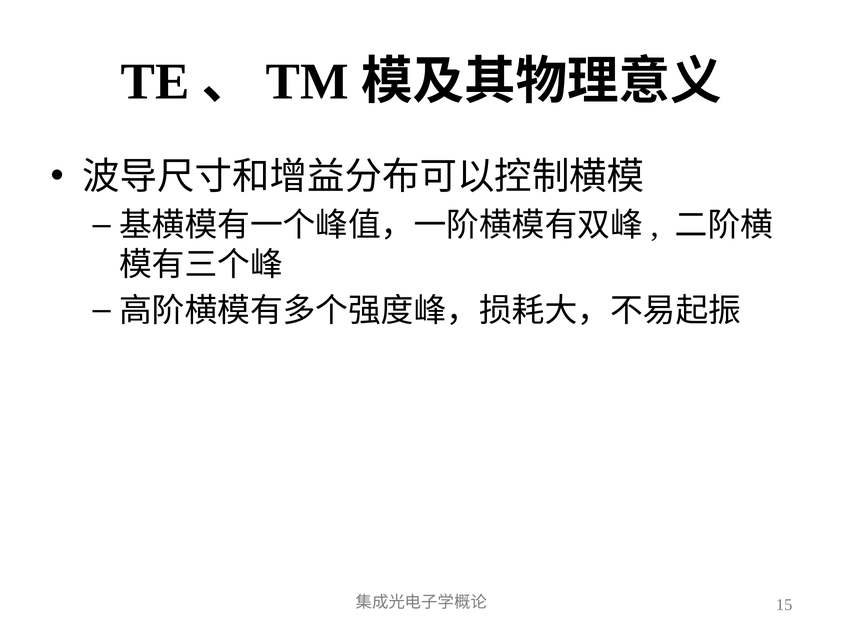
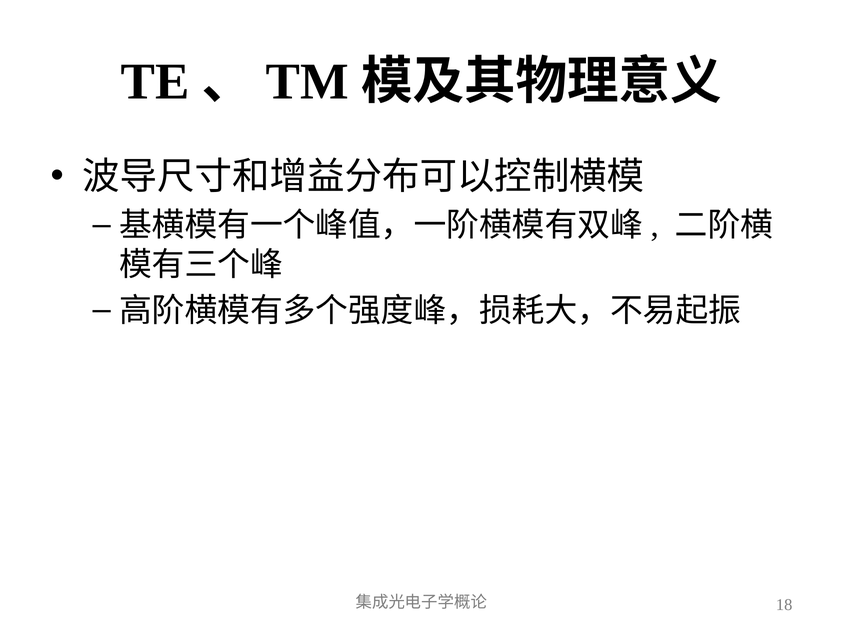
15: 15 -> 18 (784, 604)
